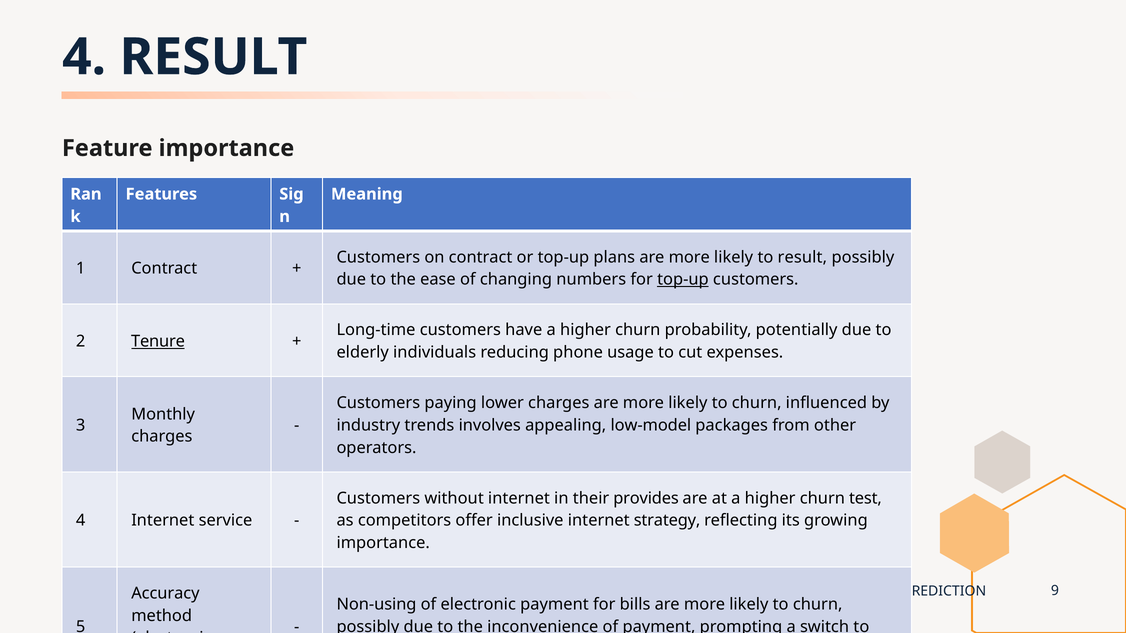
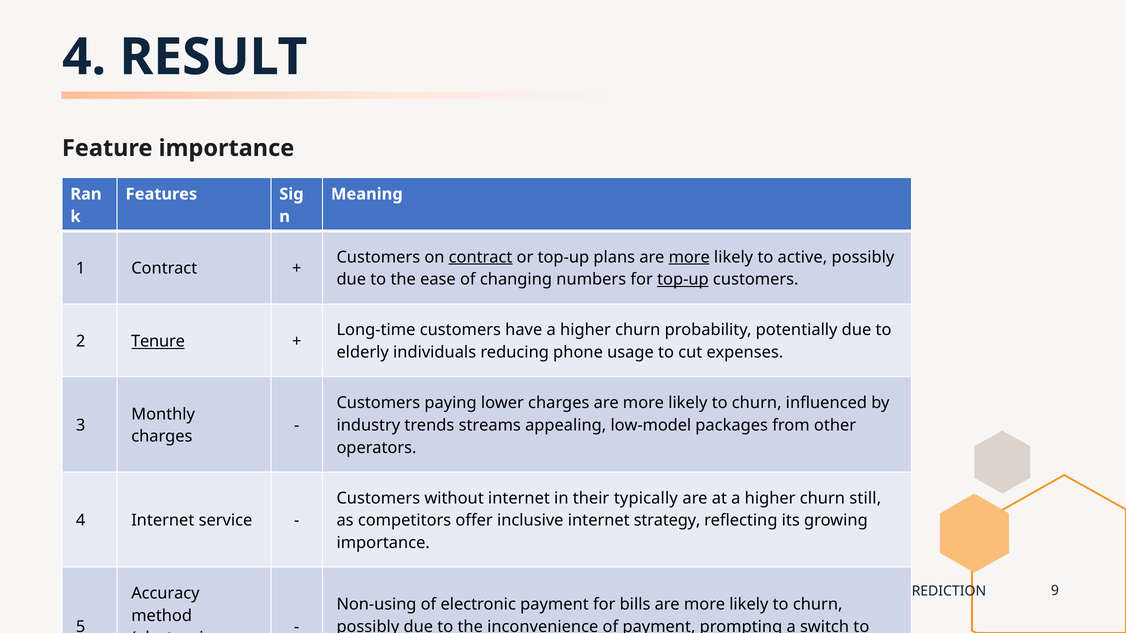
contract underline: none -> present (481, 257)
more underline: none -> present (689, 257)
to result: result -> active (802, 257)
involves: involves -> streams (490, 426)
provides: provides -> typically (646, 498)
test: test -> still (865, 498)
